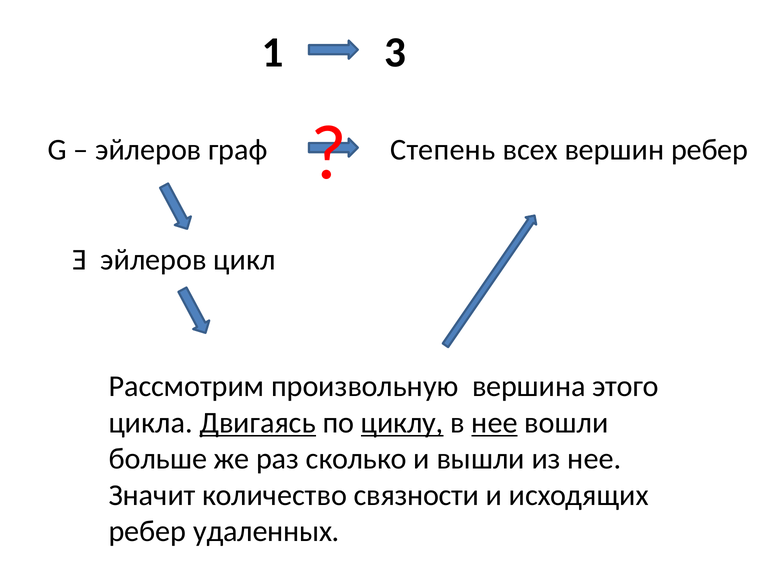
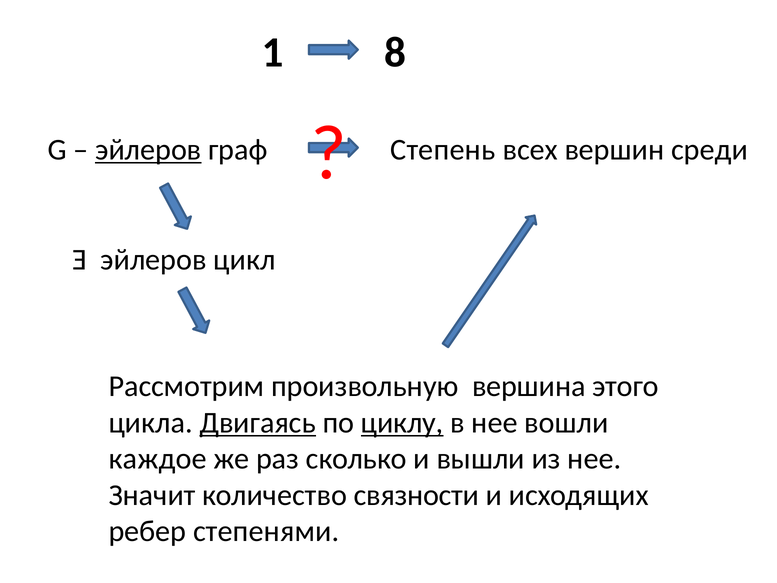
3: 3 -> 8 (395, 53)
эйлеров underline: none -> present (148, 150)
вершин ребер: ребер -> среди (710, 150)
нее underline: present -> none (495, 422)
больше: больше -> каждое (158, 459)
удаленных: удаленных -> степенями (266, 531)
